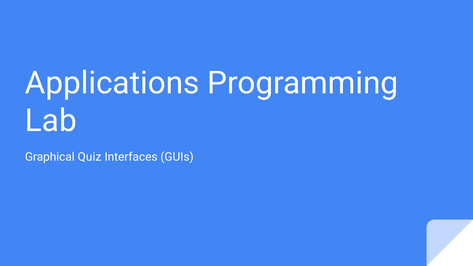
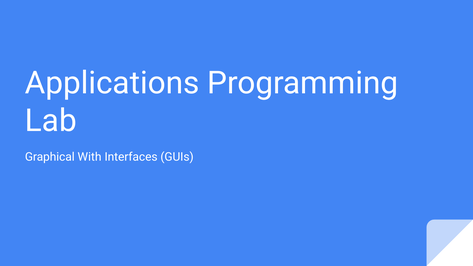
Quiz: Quiz -> With (90, 157)
